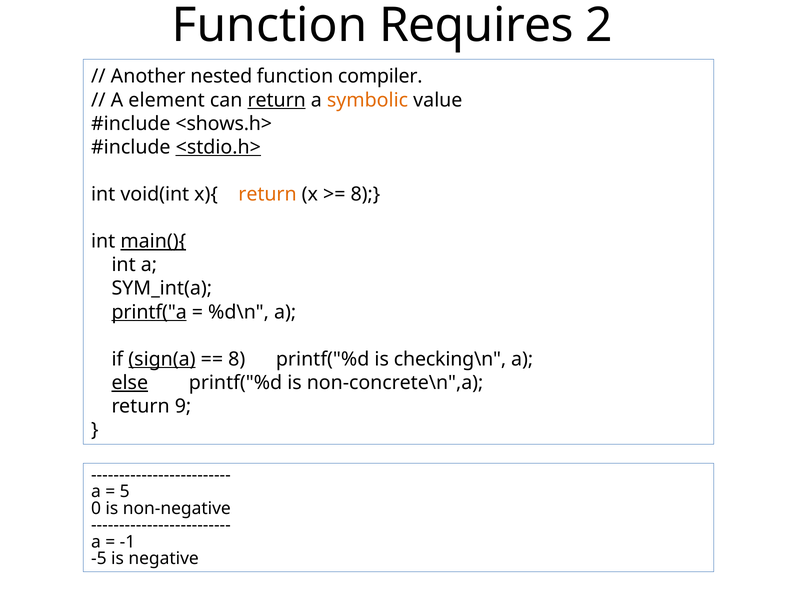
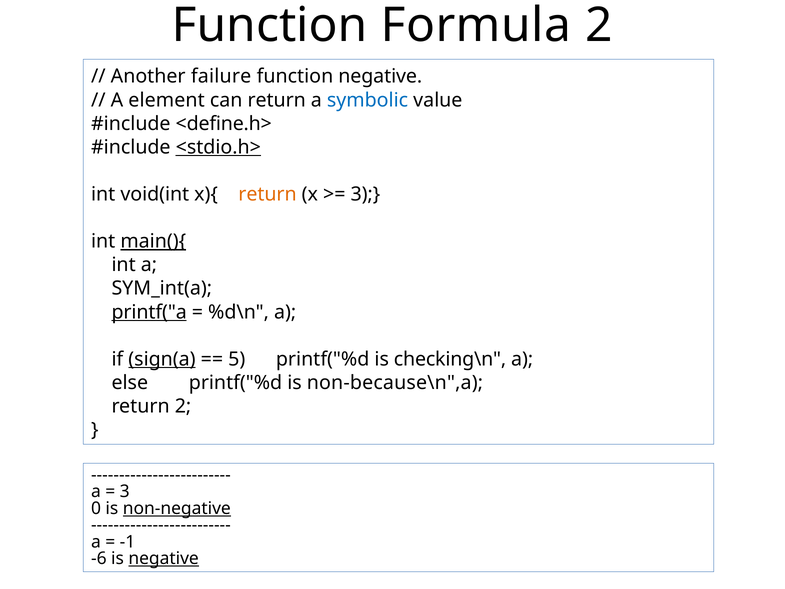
Requires: Requires -> Formula (476, 25)
nested: nested -> failure (221, 76)
function compiler: compiler -> negative (380, 76)
return underline: present -> none (277, 100)
symbolic colour: orange -> blue (368, 100)
<shows.h>: <shows.h> -> <define.h> (224, 124)
8: 8 -> 3 (365, 194)
8: 8 -> 5 (237, 359)
else underline: present -> none (130, 383)
non-concrete\n",a: non-concrete\n",a -> non-because\n",a (395, 383)
return 9: 9 -> 2 (183, 406)
5: 5 -> 3 (125, 491)
non-negative underline: none -> present (177, 508)
-5: -5 -> -6 (99, 558)
negative underline: none -> present (164, 558)
